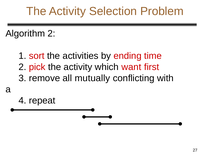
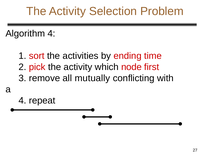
Algorithm 2: 2 -> 4 (51, 34)
want: want -> node (131, 67)
